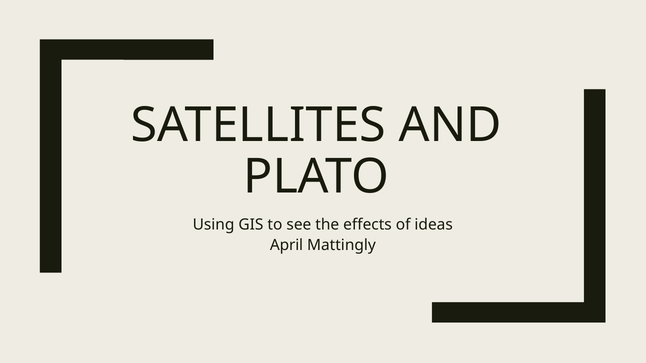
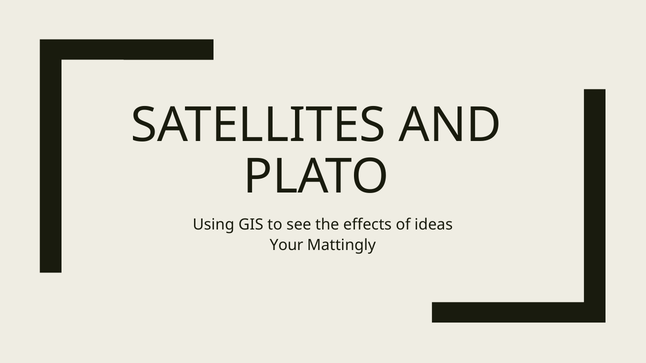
April: April -> Your (287, 245)
